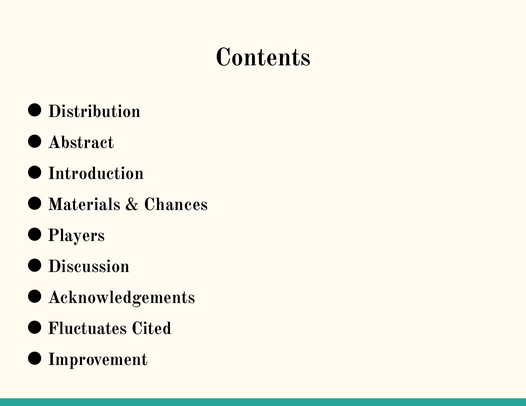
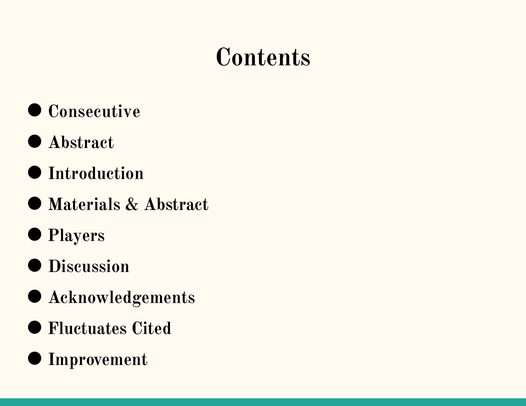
Distribution: Distribution -> Consecutive (94, 111)
Chances: Chances -> Abstract (176, 205)
